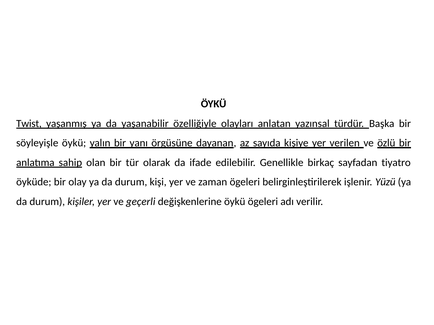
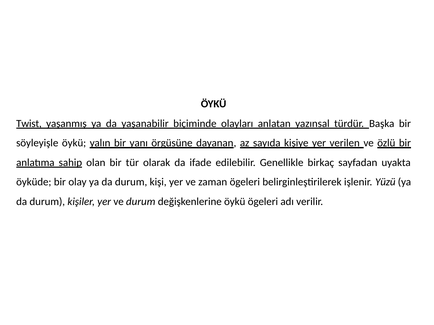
özelliğiyle: özelliğiyle -> biçiminde (195, 124)
tiyatro: tiyatro -> uyakta (396, 163)
ve geçerli: geçerli -> durum (141, 202)
